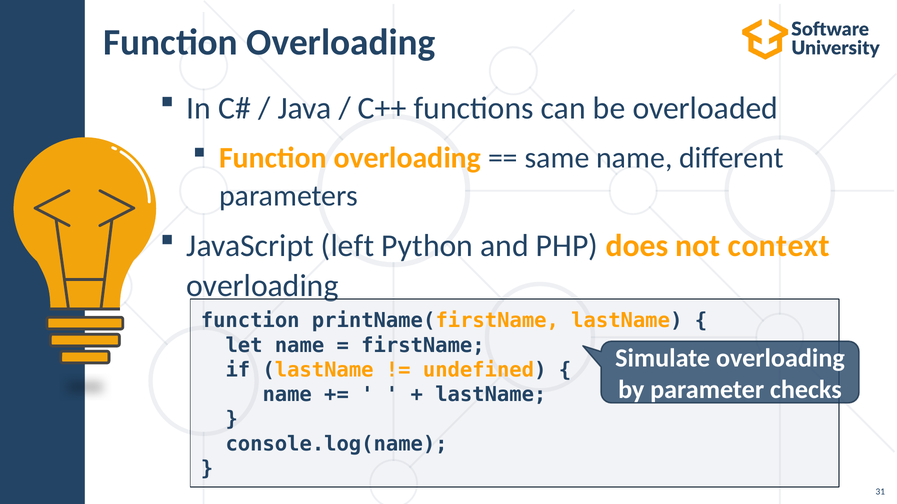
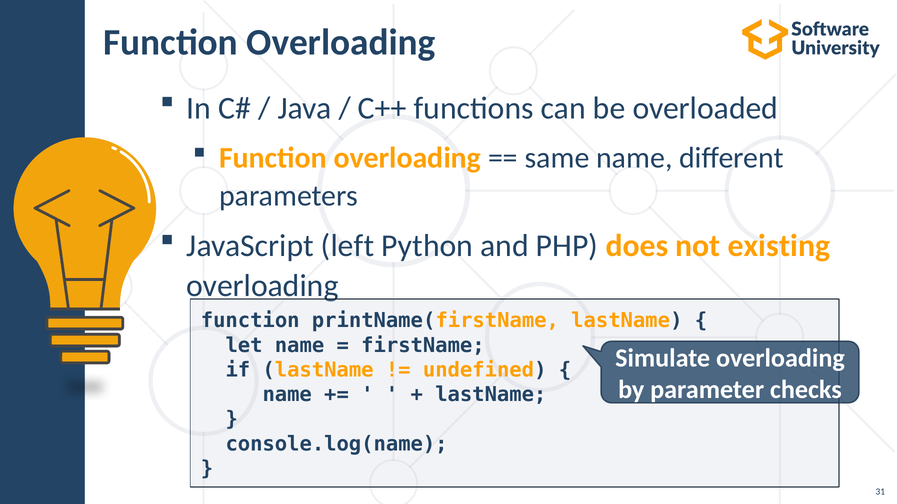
context: context -> existing (779, 246)
